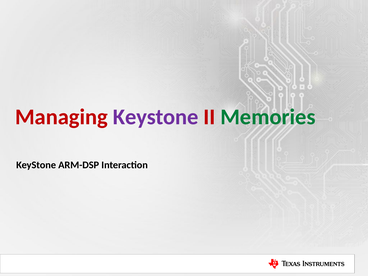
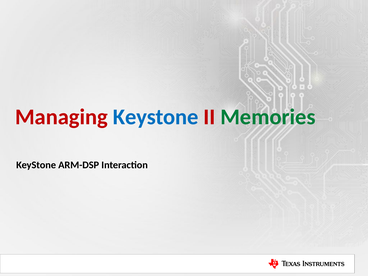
Keystone colour: purple -> blue (156, 117)
